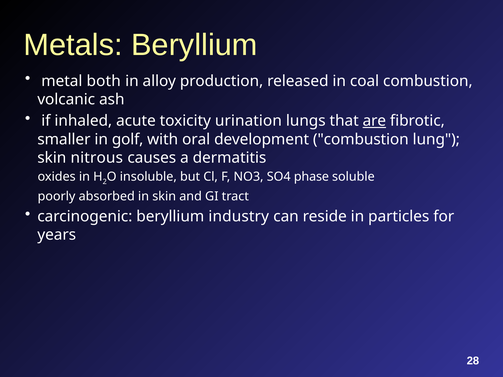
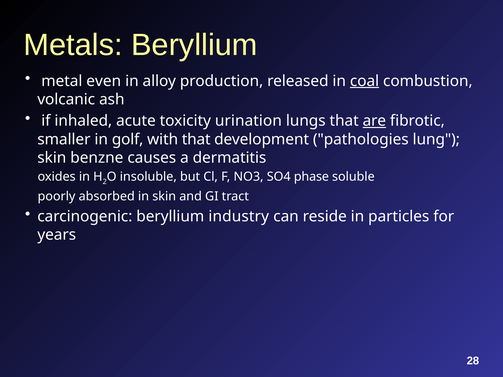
both: both -> even (104, 81)
coal underline: none -> present (365, 81)
with oral: oral -> that (196, 139)
development combustion: combustion -> pathologies (361, 139)
nitrous: nitrous -> benzne (97, 158)
